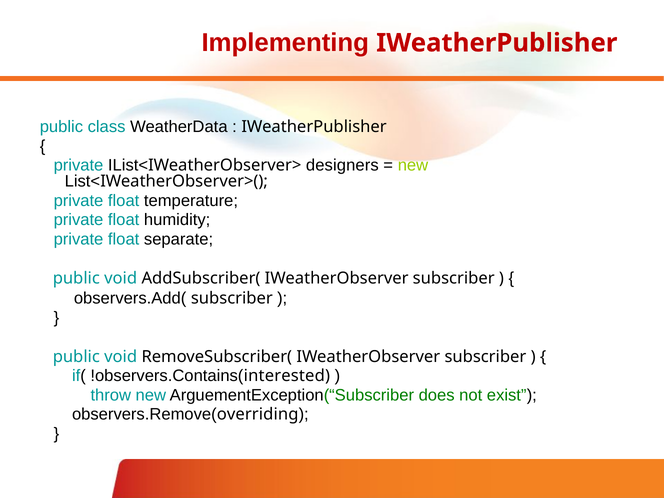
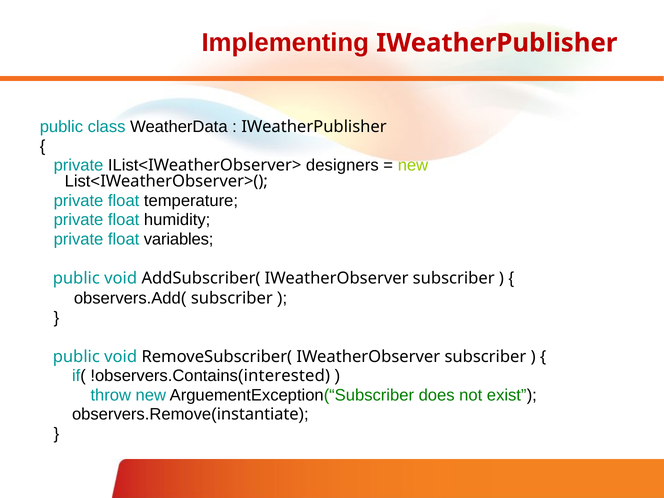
separate: separate -> variables (179, 239)
overriding: overriding -> instantiate (258, 414)
